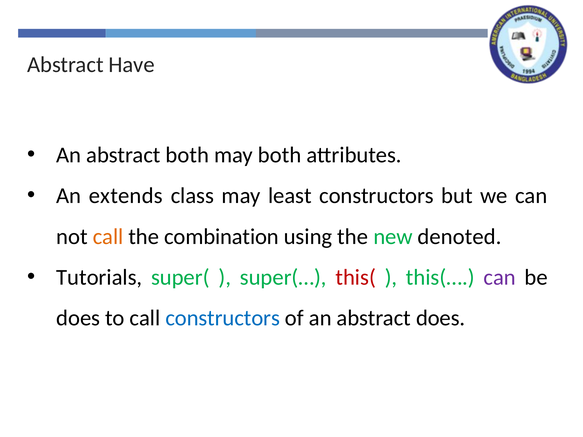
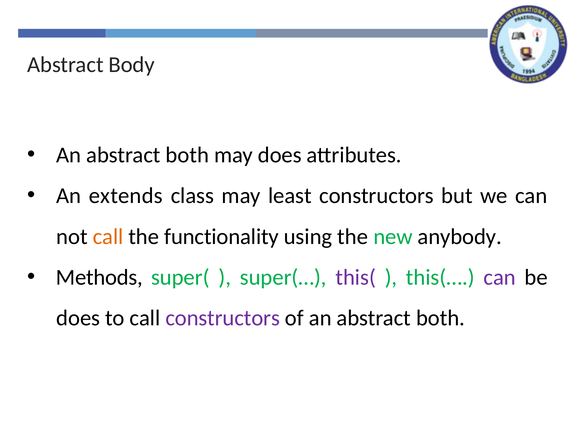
Have: Have -> Body (132, 65)
may both: both -> does (280, 155)
combination: combination -> functionality (222, 237)
denoted: denoted -> anybody (460, 237)
Tutorials: Tutorials -> Methods (99, 277)
this( colour: red -> purple (356, 277)
constructors colour: blue -> purple (223, 318)
of an abstract does: does -> both (440, 318)
